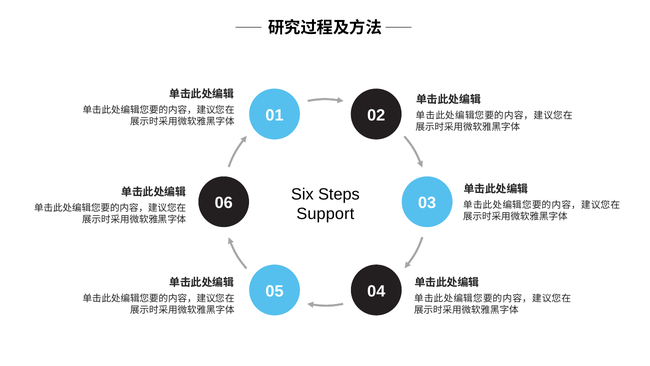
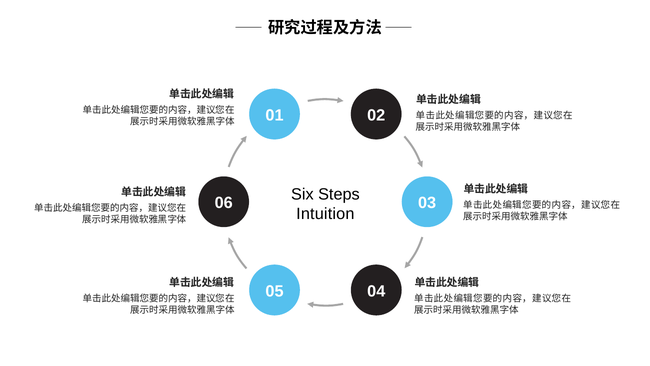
Support: Support -> Intuition (325, 214)
